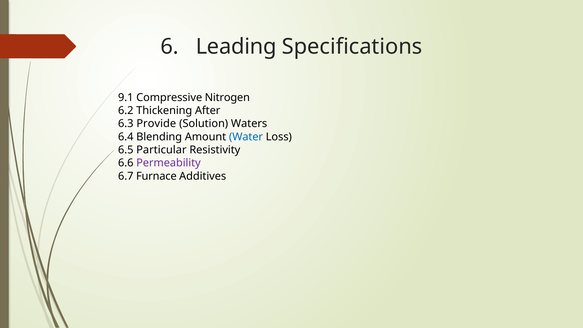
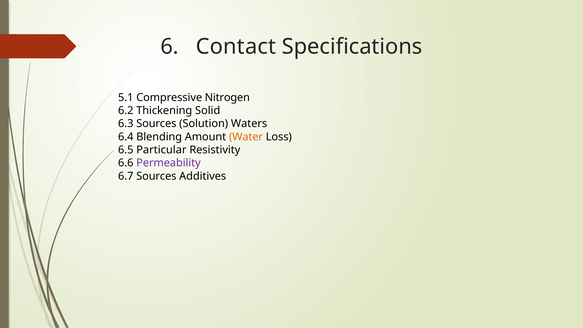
Leading: Leading -> Contact (236, 47)
9.1: 9.1 -> 5.1 (126, 97)
After: After -> Solid (208, 111)
6.3 Provide: Provide -> Sources (156, 124)
Water colour: blue -> orange (246, 137)
6.7 Furnace: Furnace -> Sources (156, 176)
